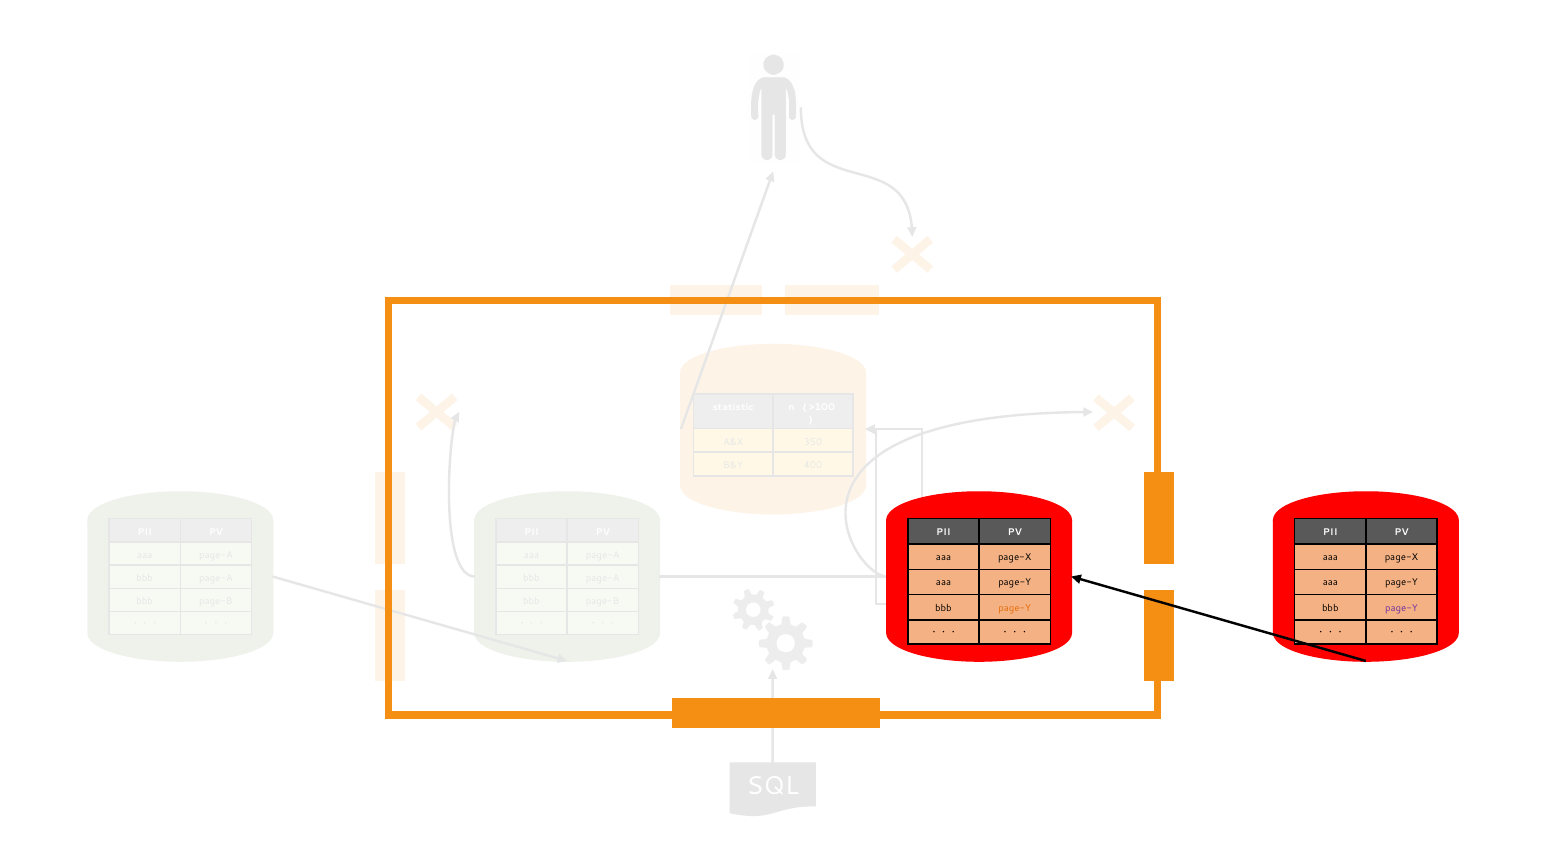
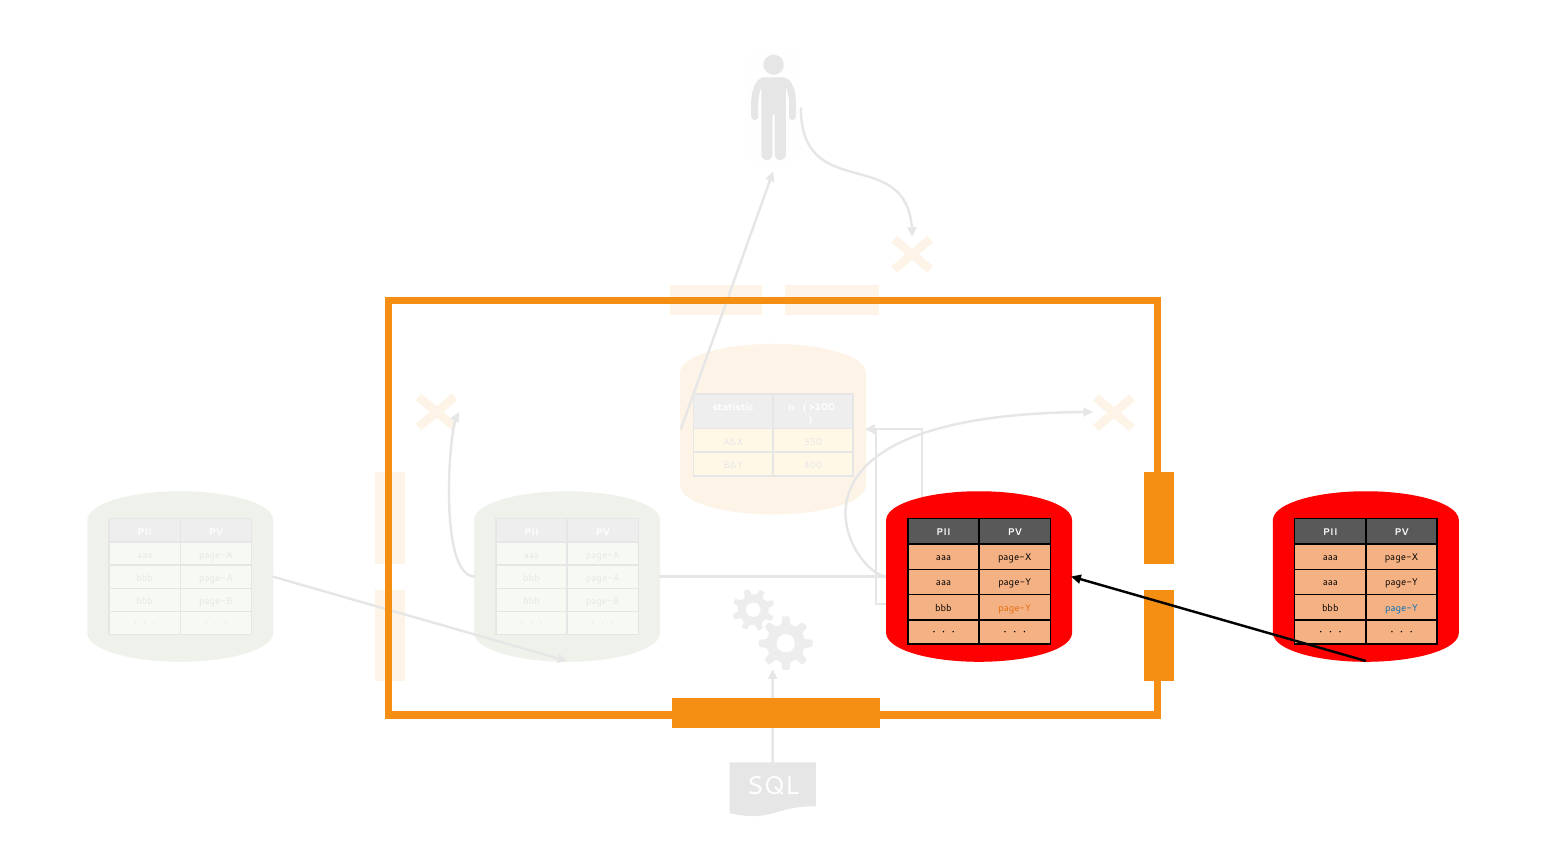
page-Y colour: purple -> blue (1401, 608)
